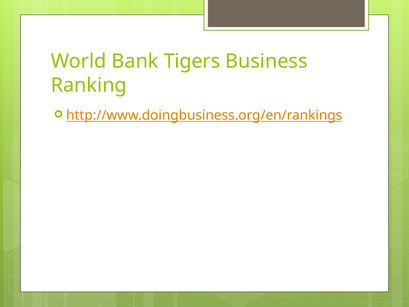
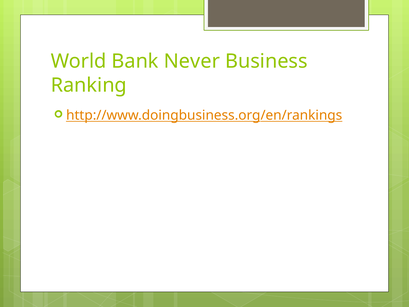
Tigers: Tigers -> Never (192, 61)
